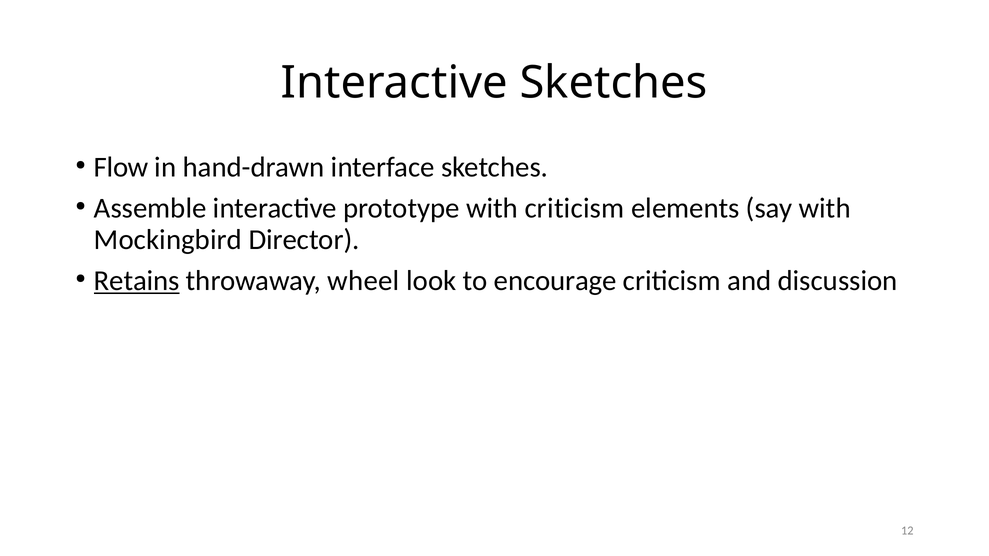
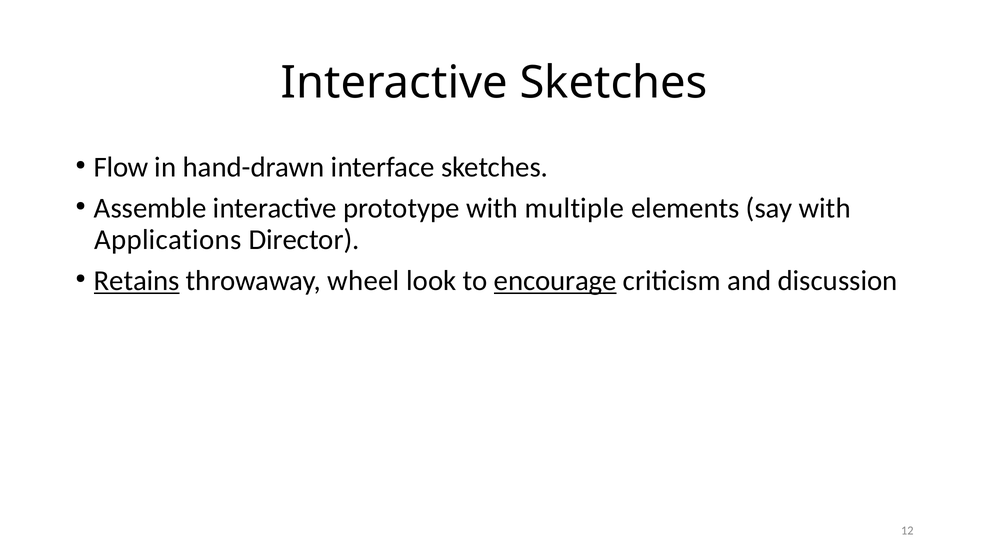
with criticism: criticism -> multiple (574, 209)
Mockingbird: Mockingbird -> Applications (168, 240)
encourage underline: none -> present (555, 281)
